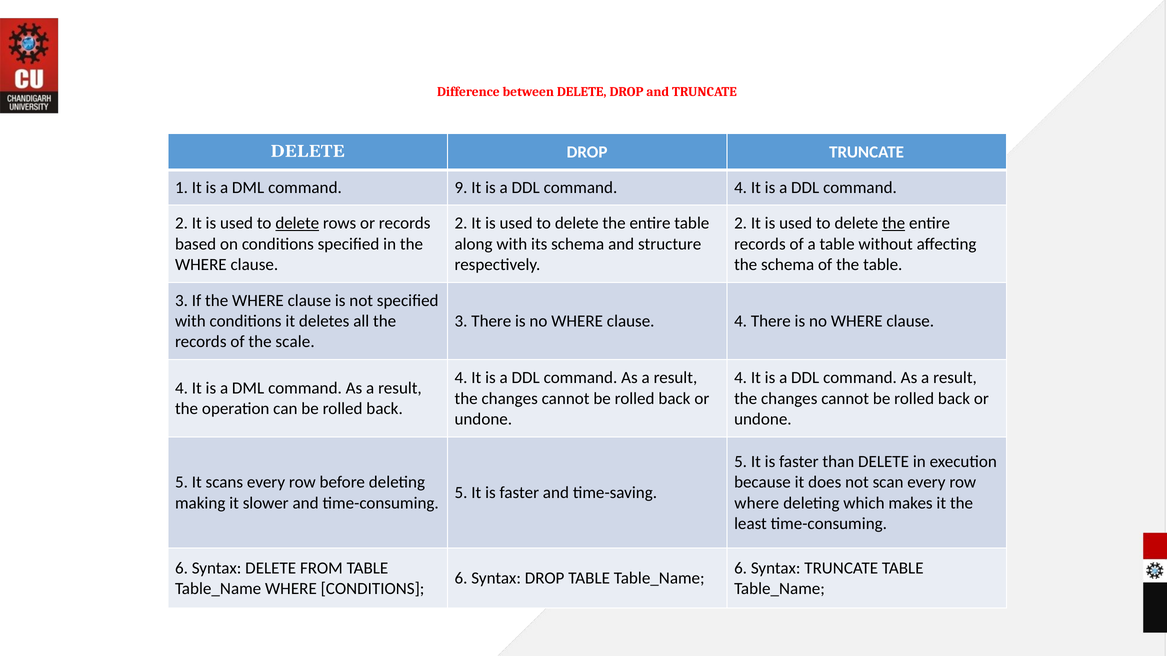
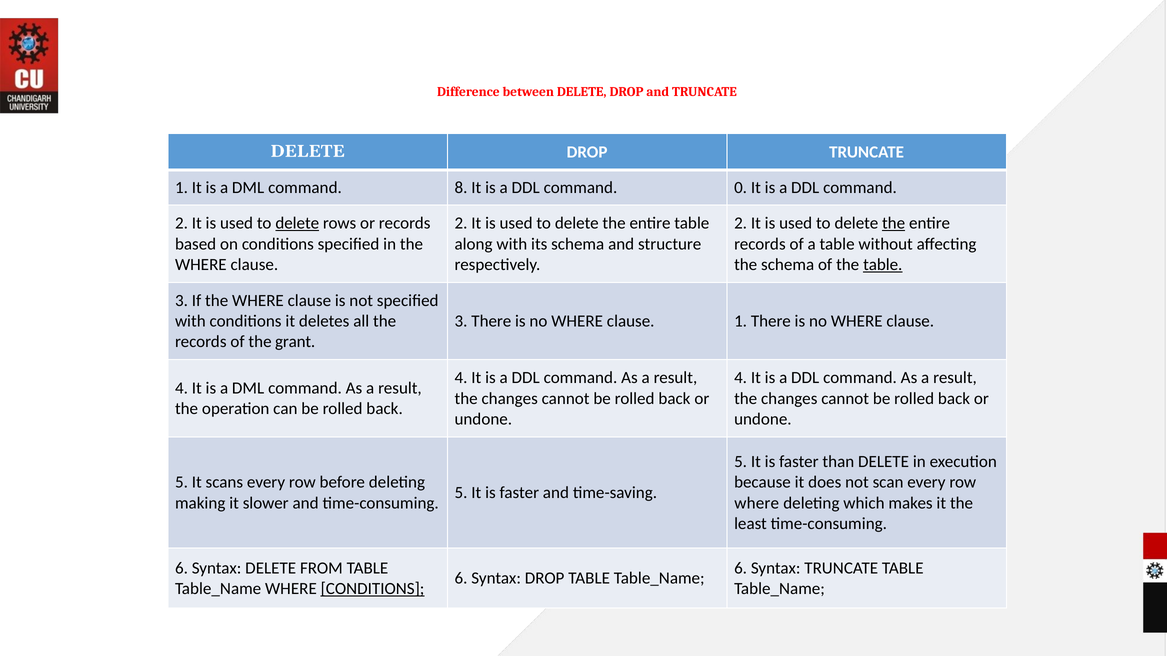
9: 9 -> 8 (461, 188)
command 4: 4 -> 0 (741, 188)
table underline: none -> present (883, 265)
4: 4 -> 1 (741, 321)
scale: scale -> grant (295, 342)
CONDITIONS underline: none -> present (373, 589)
